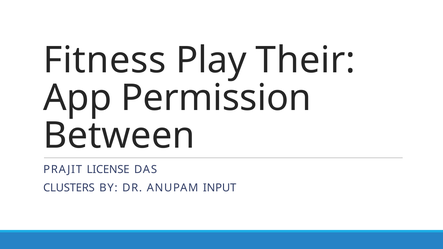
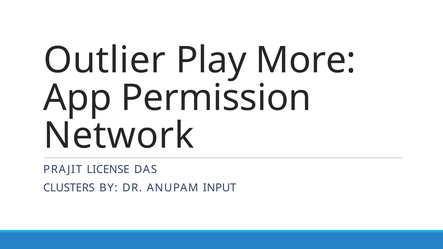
Fitness: Fitness -> Outlier (105, 60)
Their: Their -> More (306, 60)
Between: Between -> Network (119, 136)
